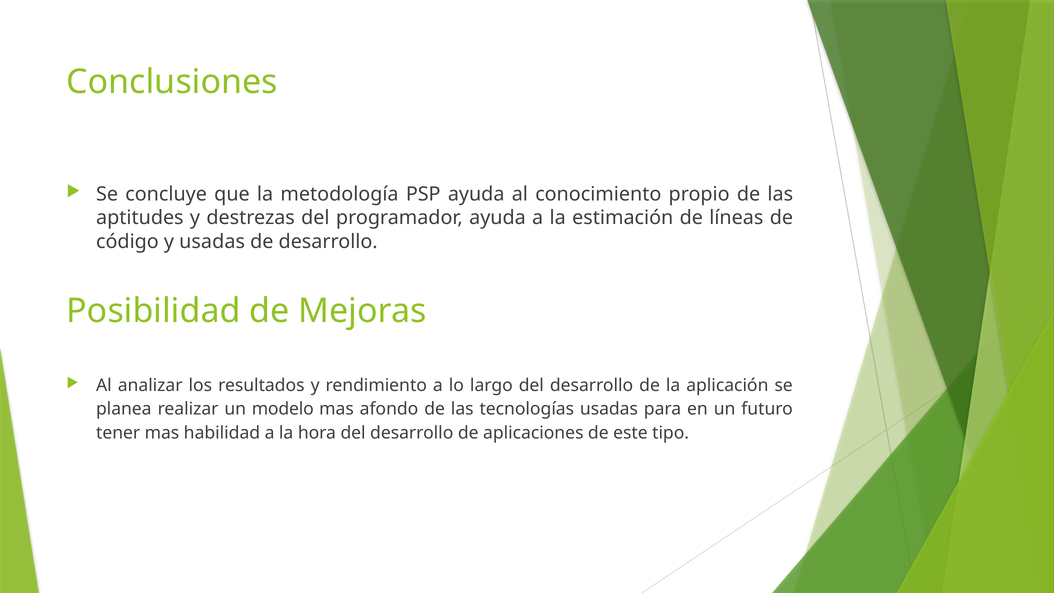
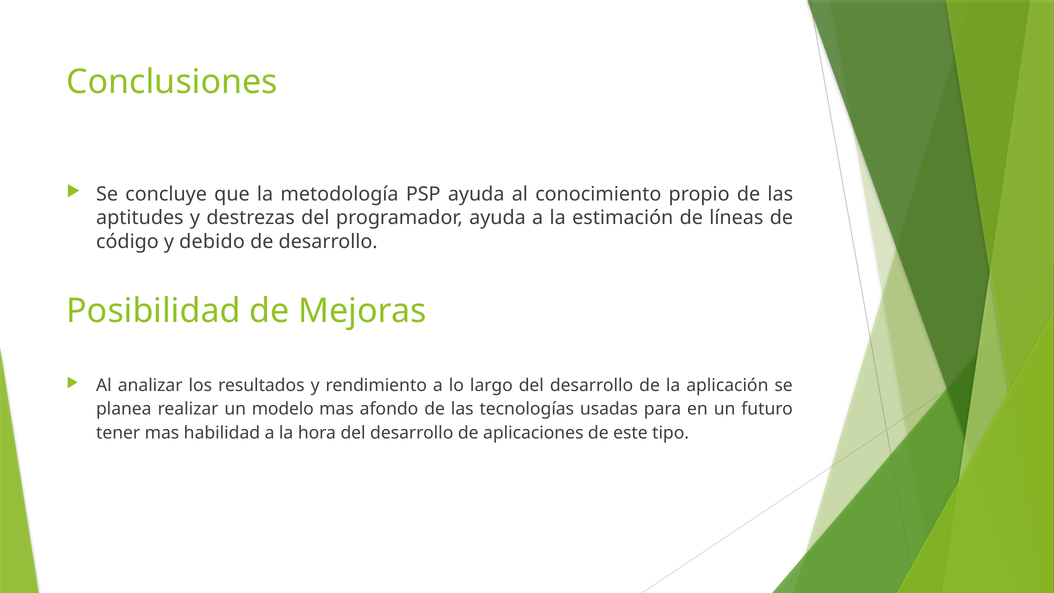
y usadas: usadas -> debido (212, 242)
